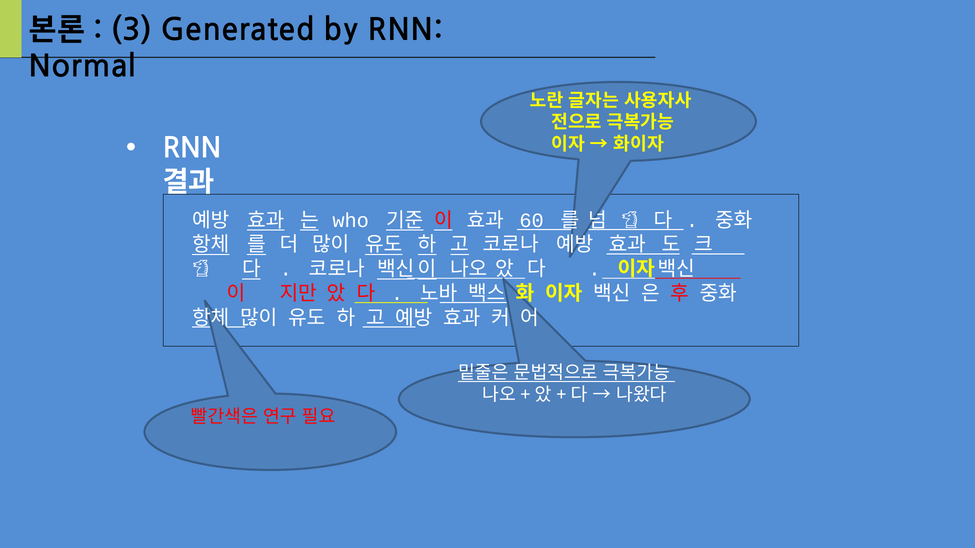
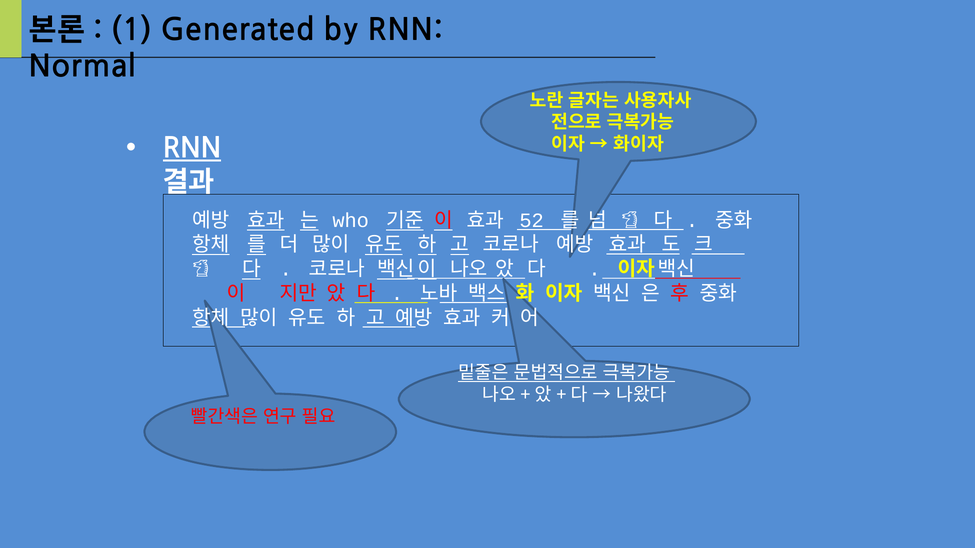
3: 3 -> 1 (132, 30)
RNN underline: none -> present (192, 148)
60: 60 -> 52 (532, 221)
